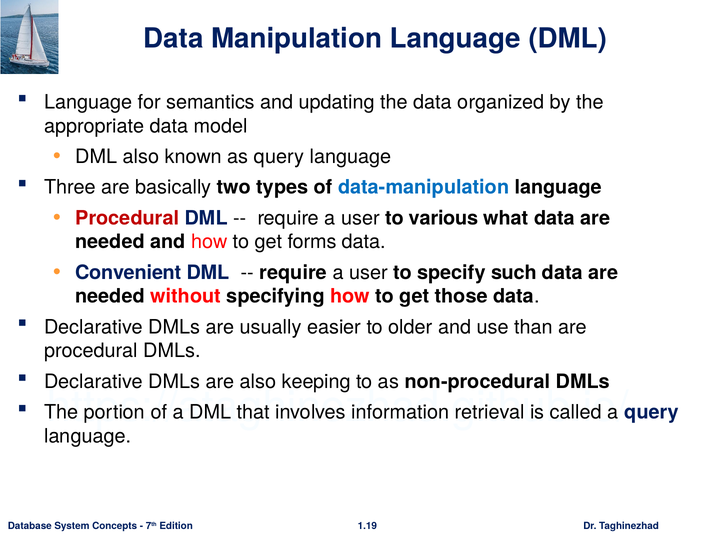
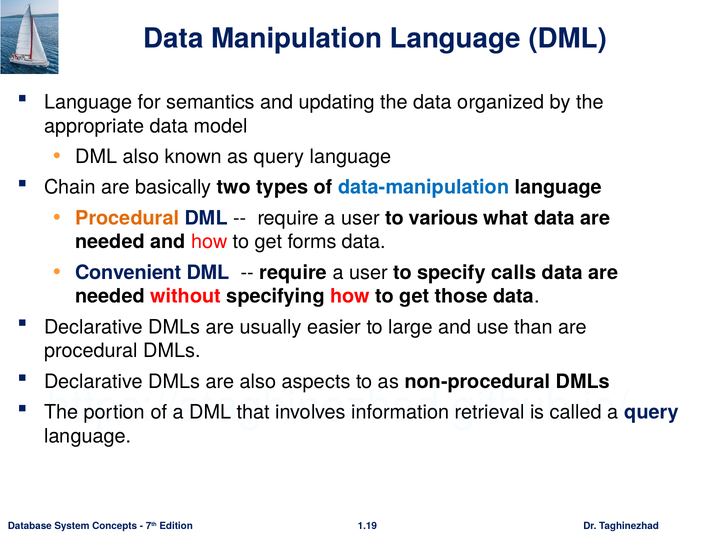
Three: Three -> Chain (70, 188)
Procedural colour: red -> orange (127, 218)
such: such -> calls (514, 273)
older: older -> large (411, 327)
keeping: keeping -> aspects (316, 382)
